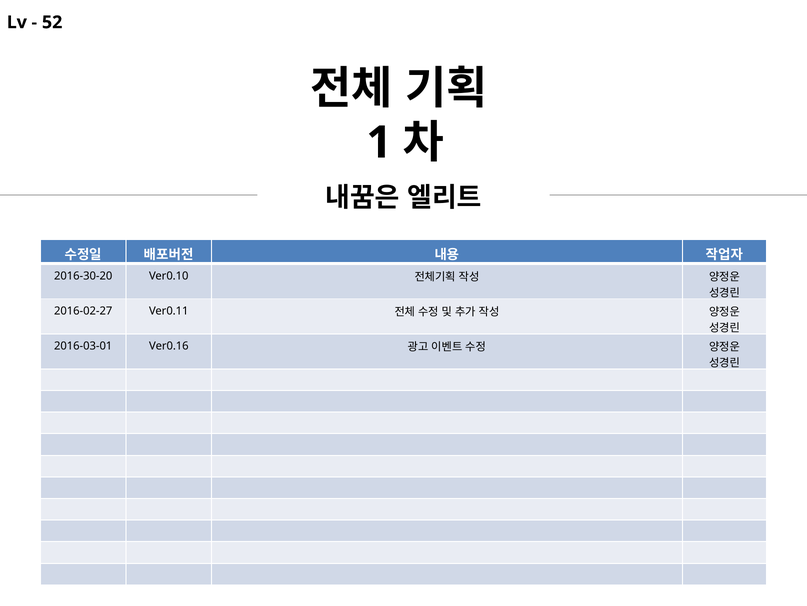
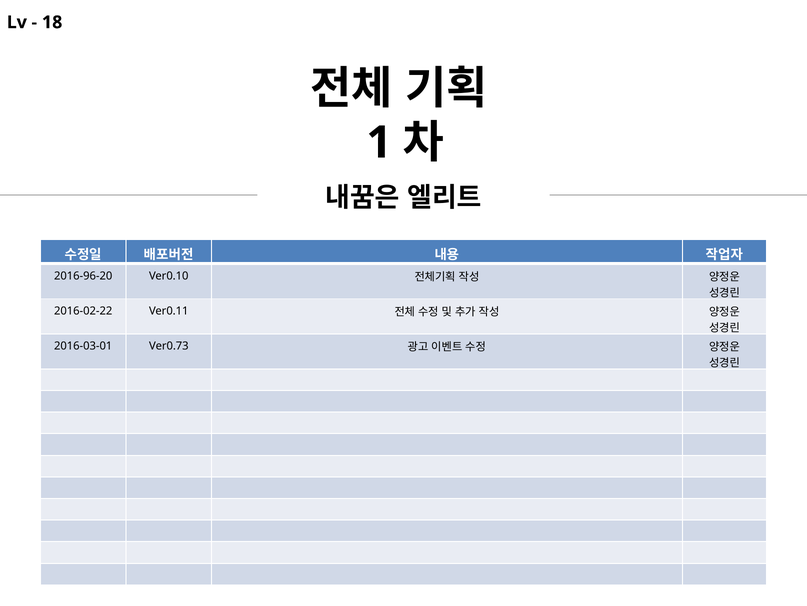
52: 52 -> 18 (52, 22)
2016-30-20: 2016-30-20 -> 2016-96-20 (83, 276)
2016-02-27: 2016-02-27 -> 2016-02-22 (83, 311)
Ver0.16: Ver0.16 -> Ver0.73 (169, 346)
